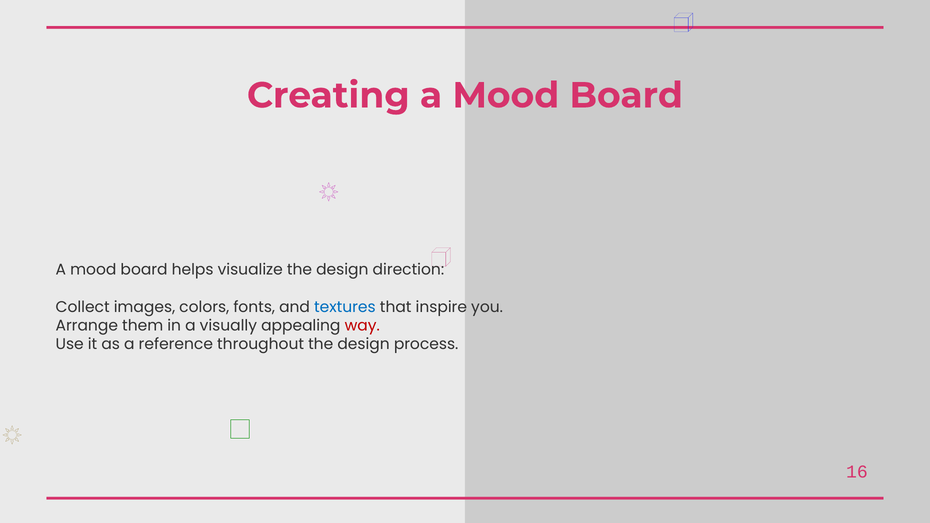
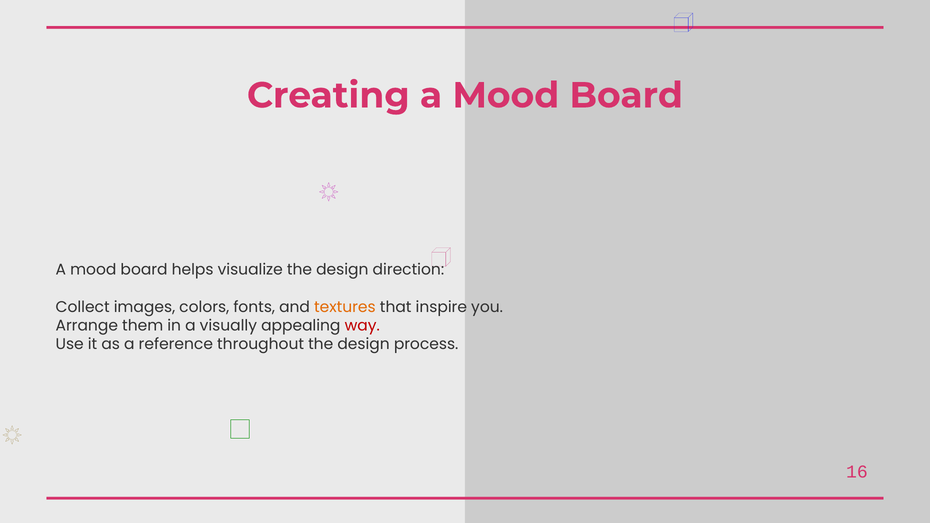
textures colour: blue -> orange (345, 307)
